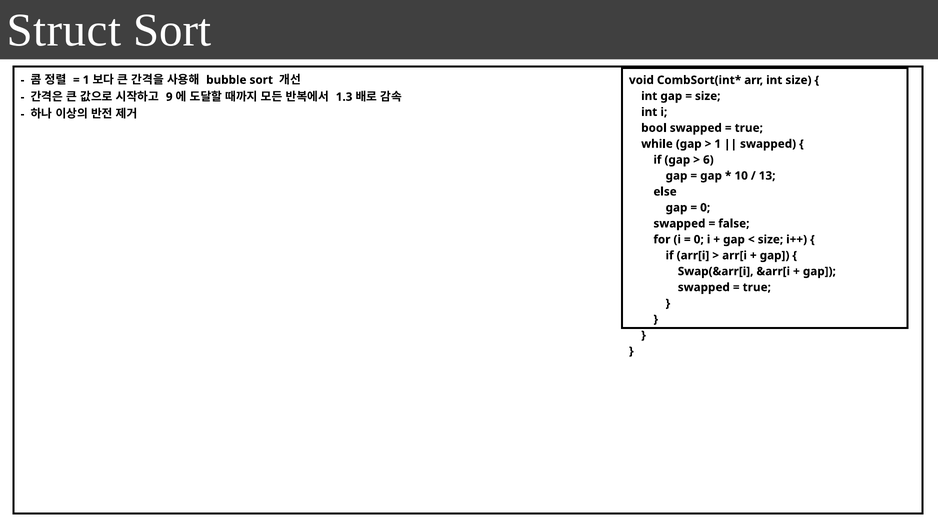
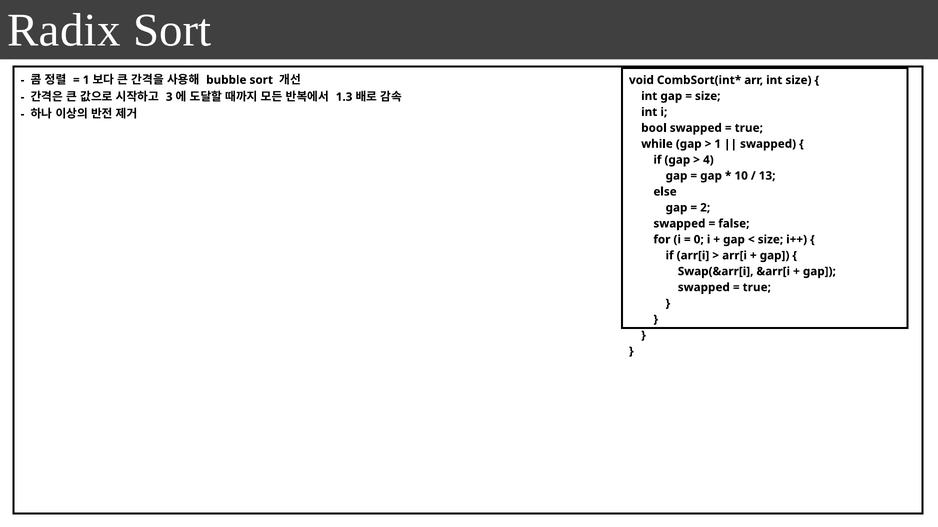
Struct: Struct -> Radix (64, 30)
9: 9 -> 3 (169, 97)
6: 6 -> 4 (708, 160)
0: 0 -> 2 (705, 208)
